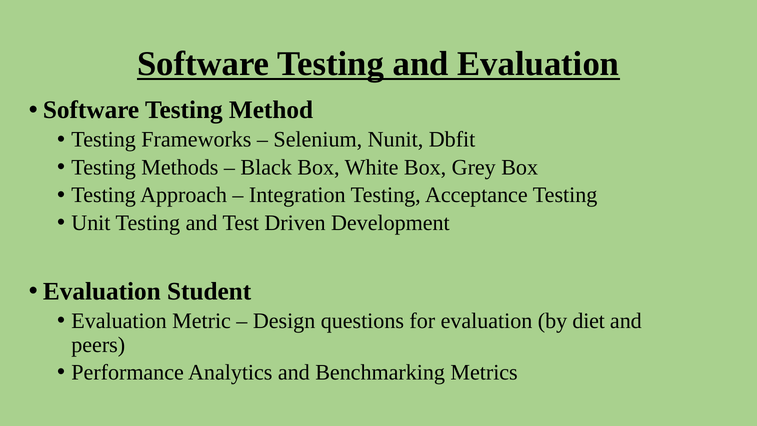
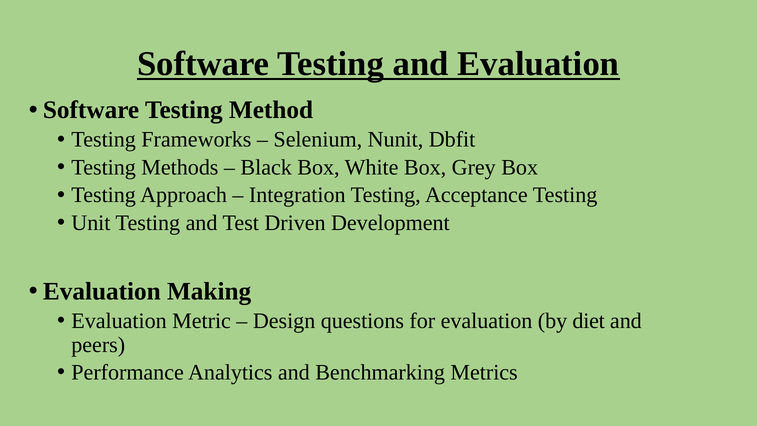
Student: Student -> Making (209, 291)
